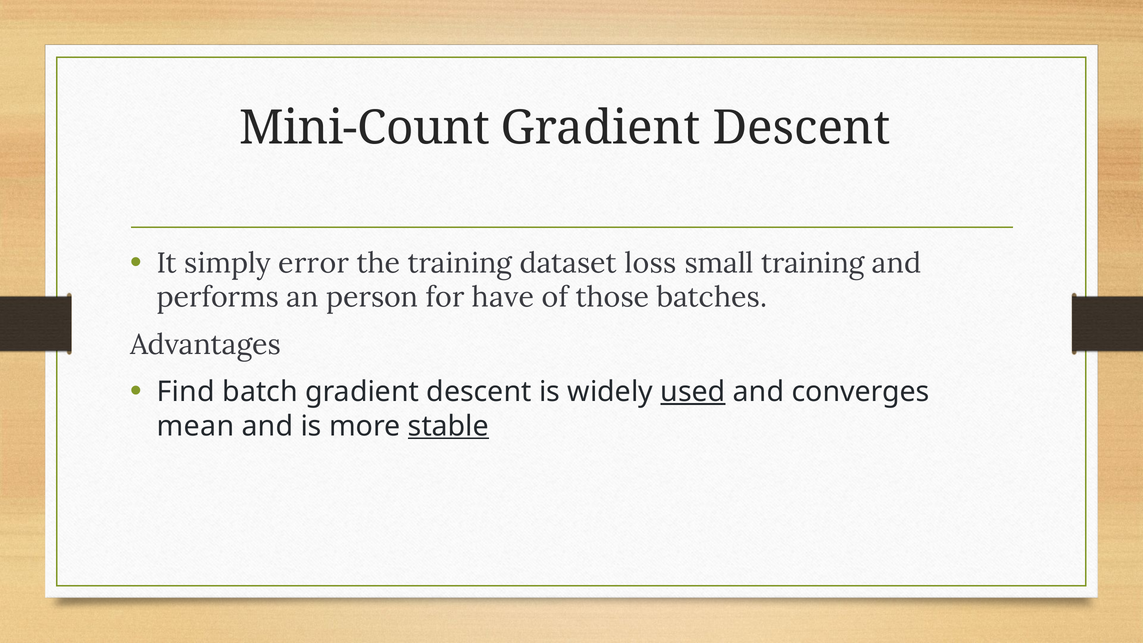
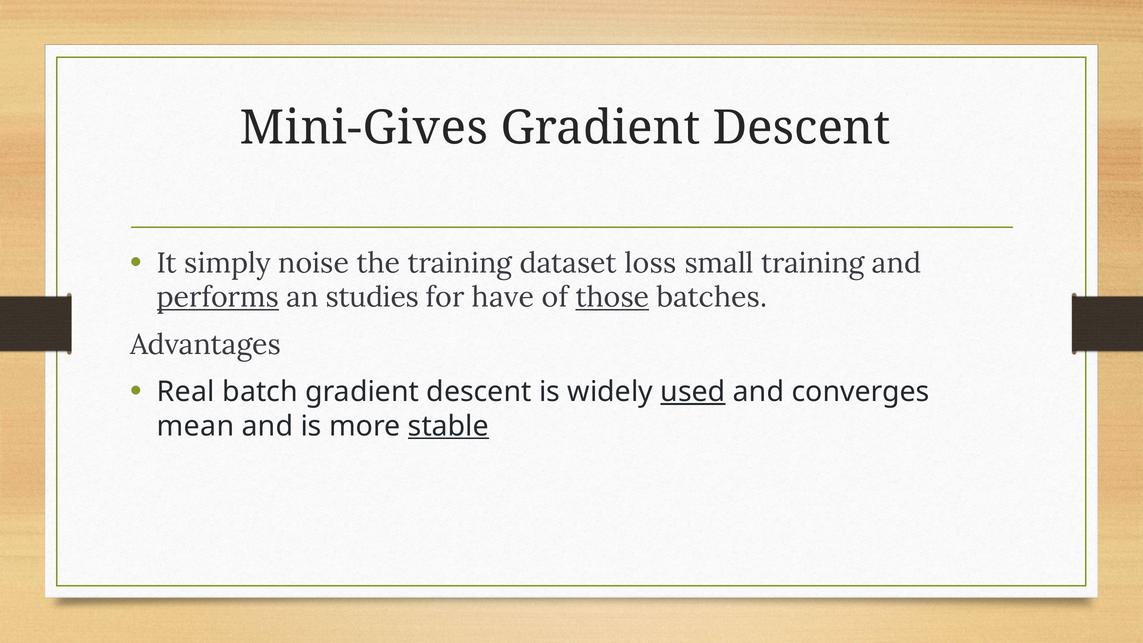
Mini-Count: Mini-Count -> Mini-Gives (364, 128)
error: error -> noise (314, 263)
performs underline: none -> present (218, 297)
person: person -> studies (372, 297)
those underline: none -> present (612, 297)
Find: Find -> Real (186, 392)
